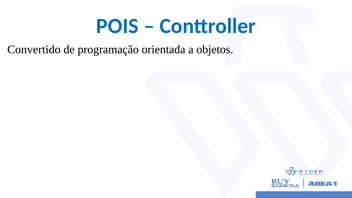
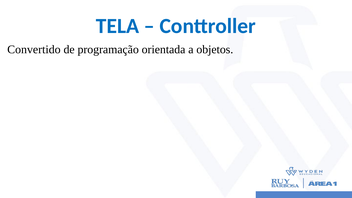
POIS: POIS -> TELA (118, 26)
